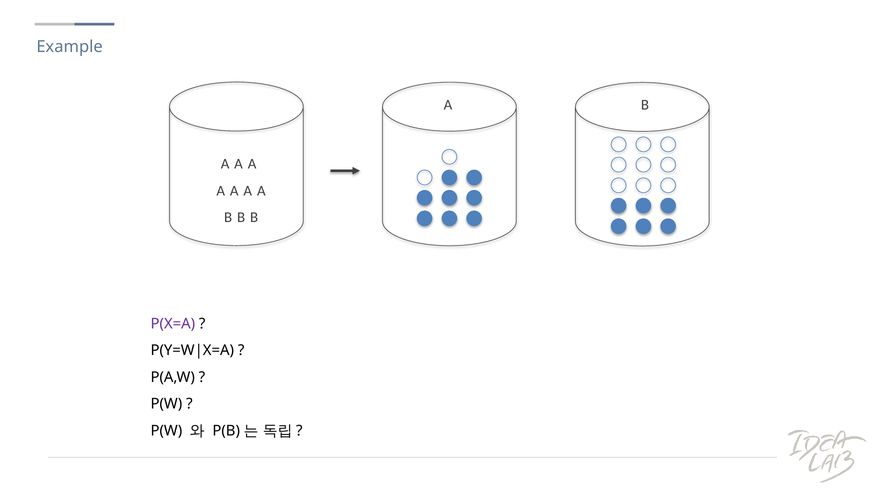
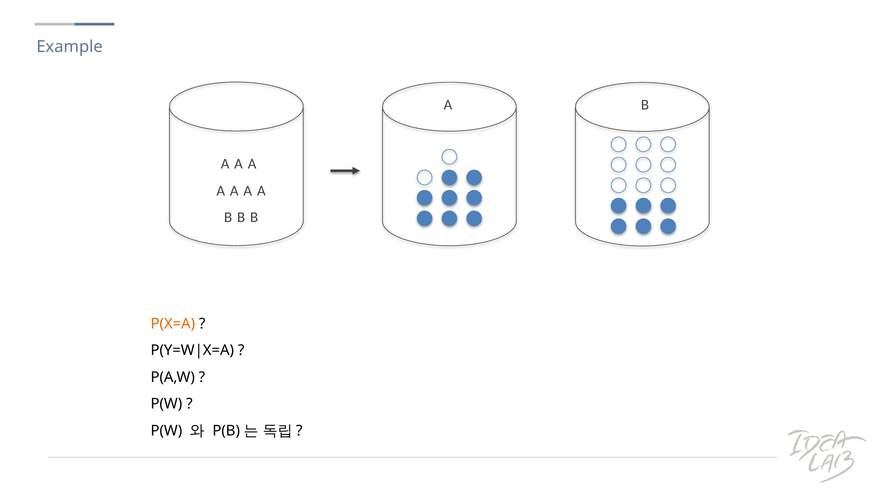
P(X=A colour: purple -> orange (173, 324)
